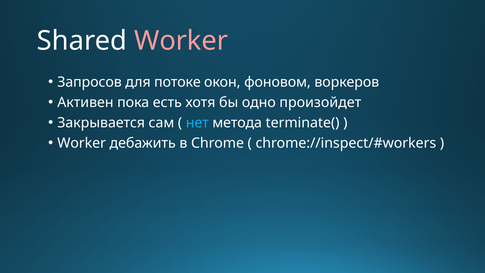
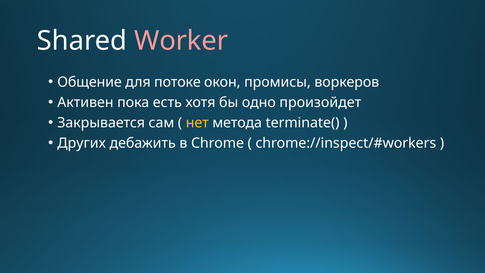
Запросов: Запросов -> Общение (90, 82)
фоновом: фоновом -> промисы (277, 82)
нет colour: light blue -> yellow (197, 123)
Worker: Worker -> Других (82, 143)
